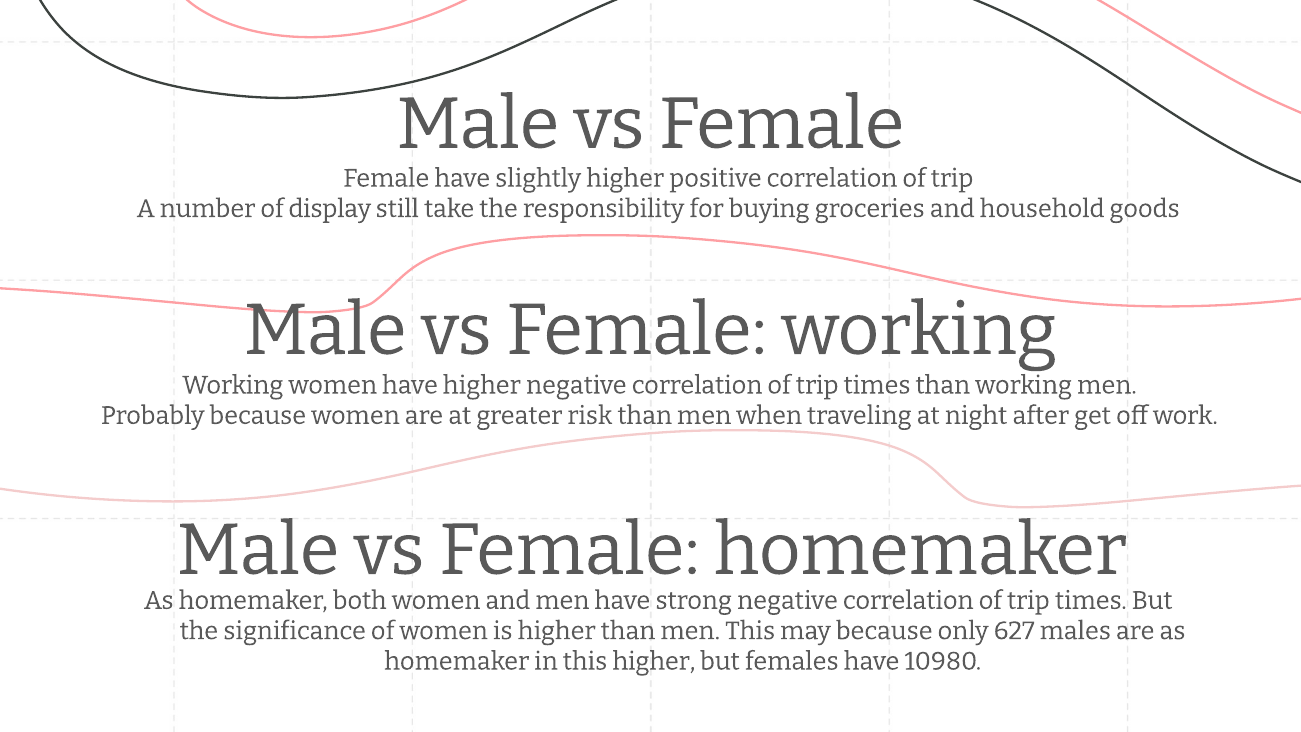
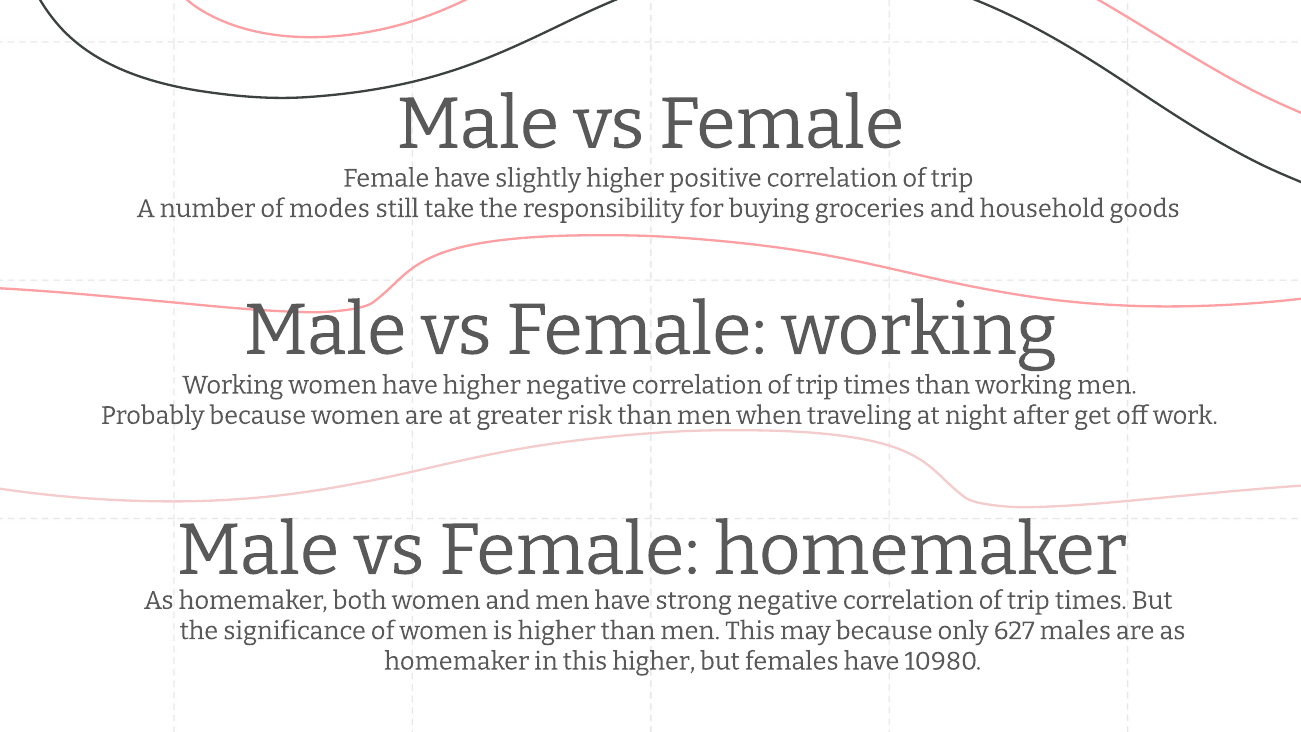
display: display -> modes (330, 209)
